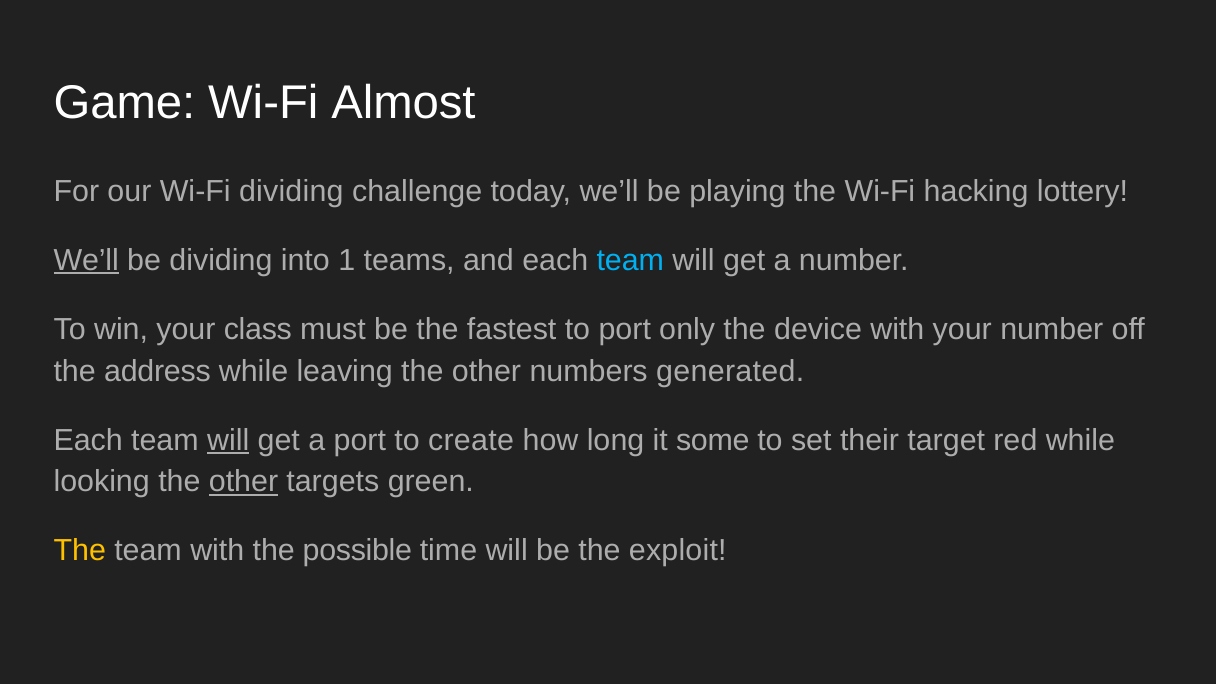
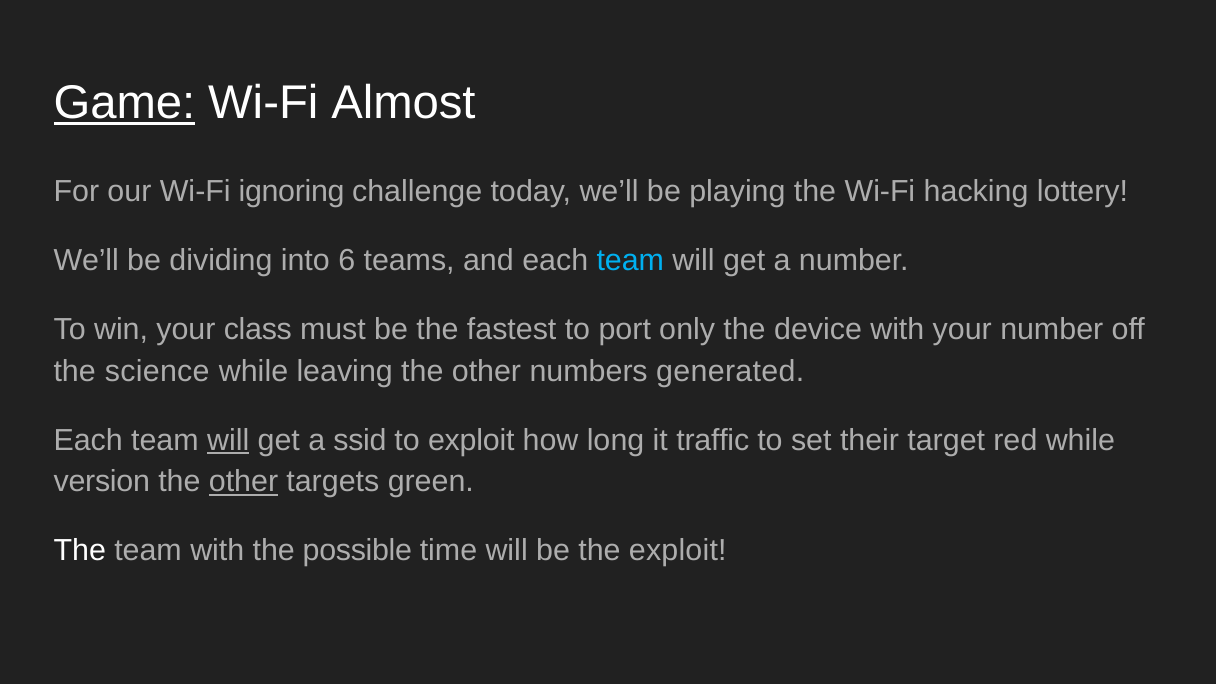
Game underline: none -> present (124, 103)
Wi-Fi dividing: dividing -> ignoring (292, 191)
We’ll underline: present -> none (86, 260)
1: 1 -> 6 (347, 260)
address: address -> science (157, 371)
a port: port -> ssid (360, 440)
to create: create -> exploit (471, 440)
some: some -> traffic (713, 440)
looking: looking -> version (102, 482)
The colour: yellow -> white (80, 551)
